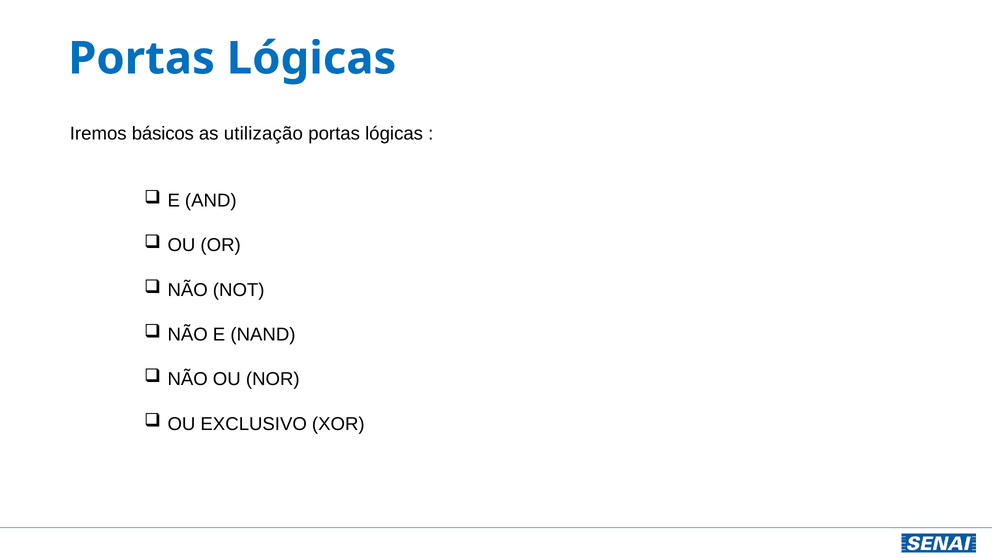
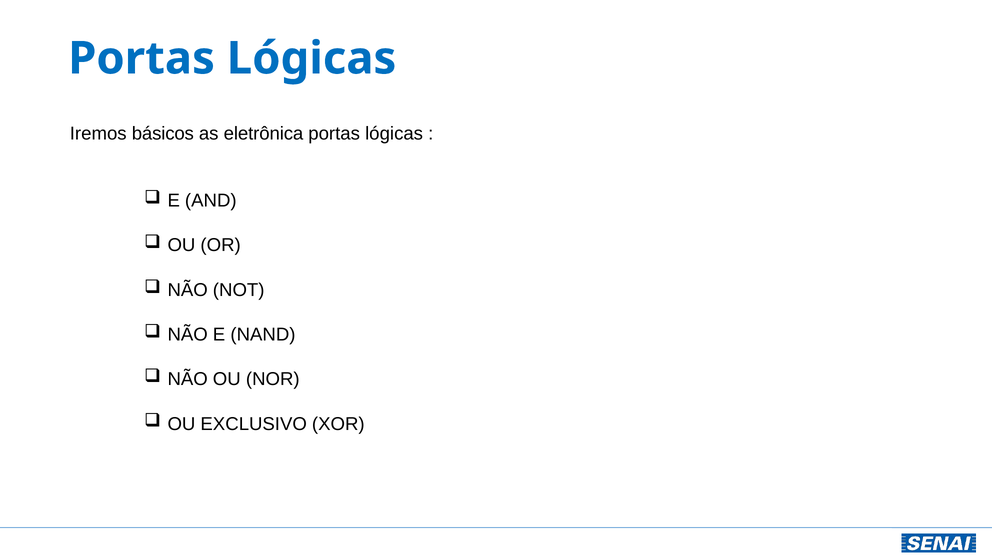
utilização: utilização -> eletrônica (264, 134)
